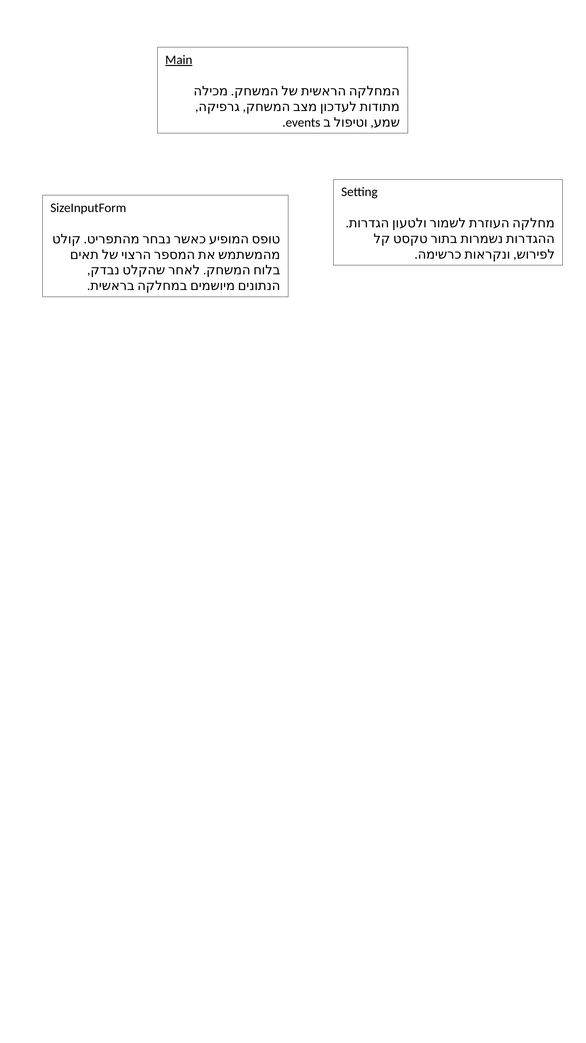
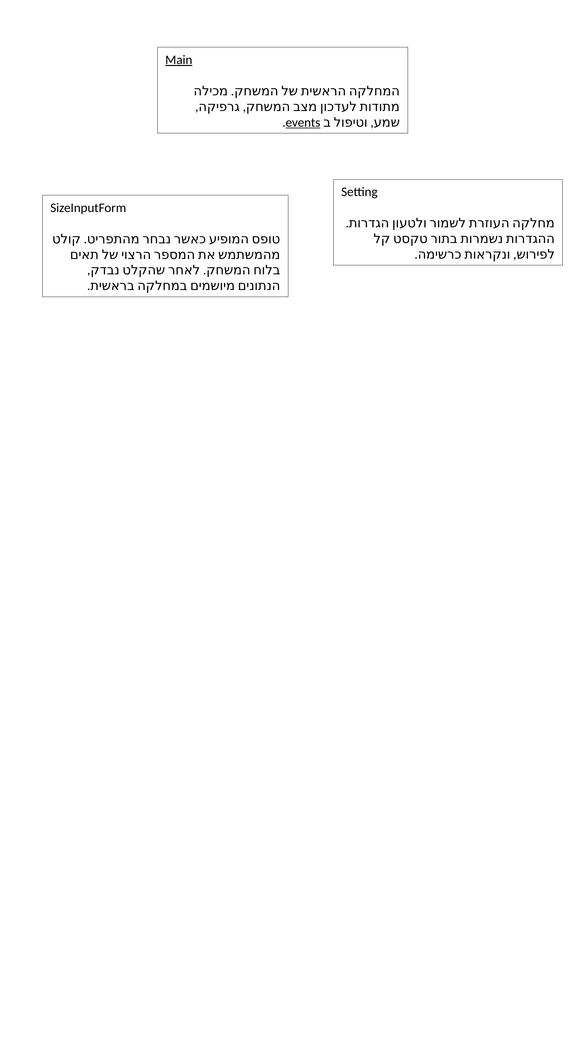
events underline: none -> present (303, 122)
